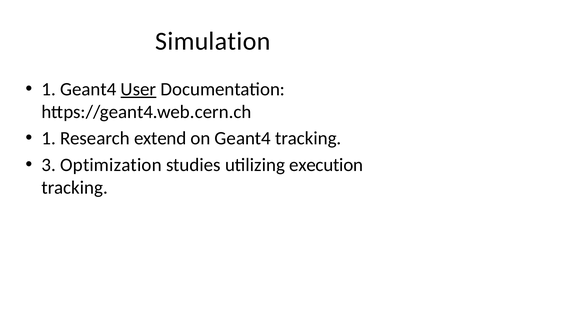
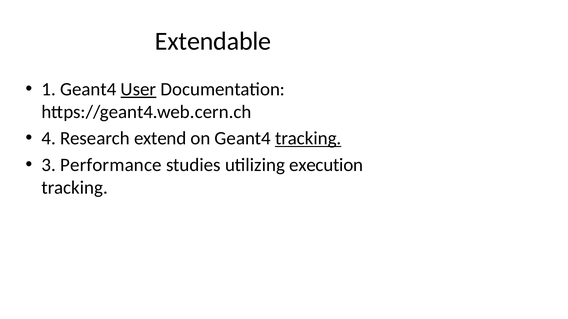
Simulation: Simulation -> Extendable (213, 41)
1: 1 -> 4 (49, 139)
tracking underline: none -> present (308, 139)
Optimization: Optimization -> Performance (111, 165)
